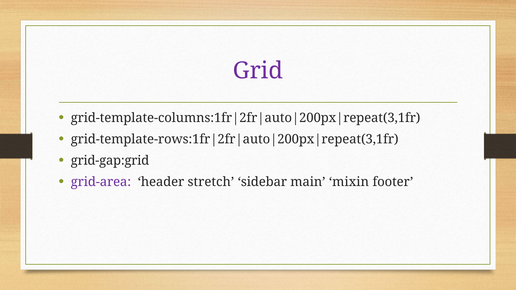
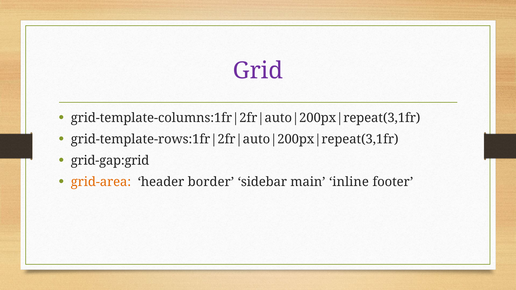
grid-area colour: purple -> orange (101, 182)
stretch: stretch -> border (211, 182)
mixin: mixin -> inline (349, 182)
